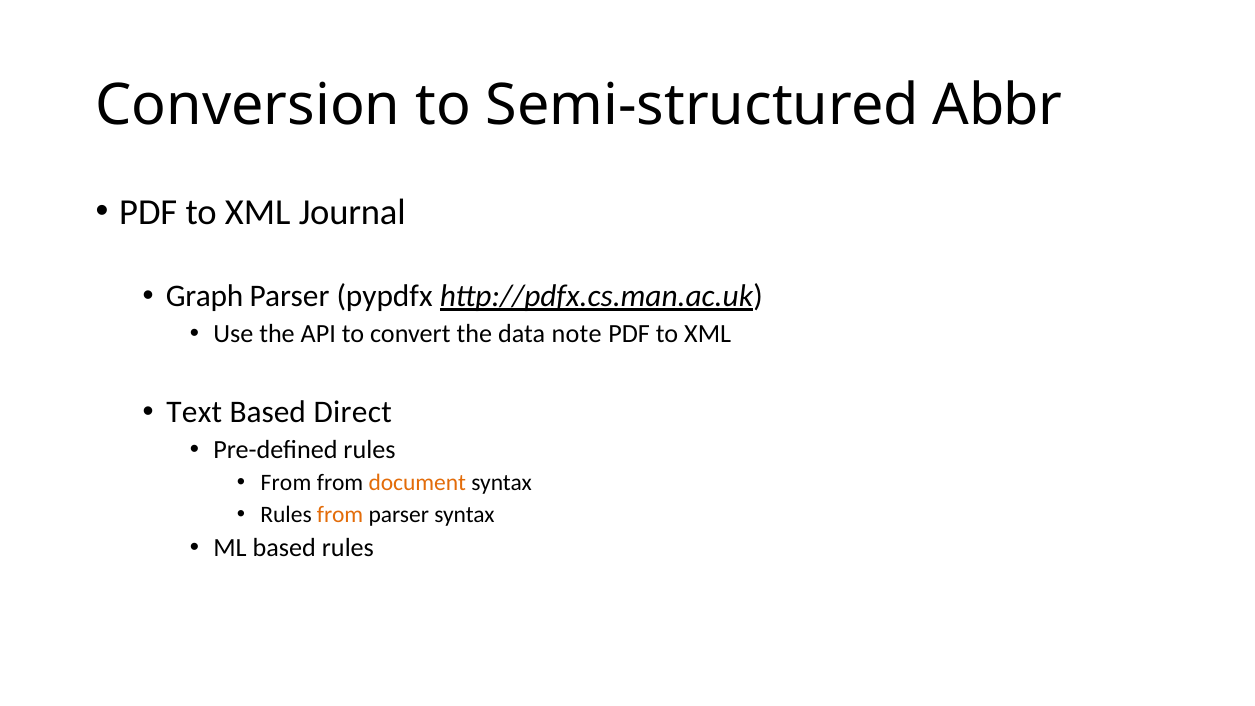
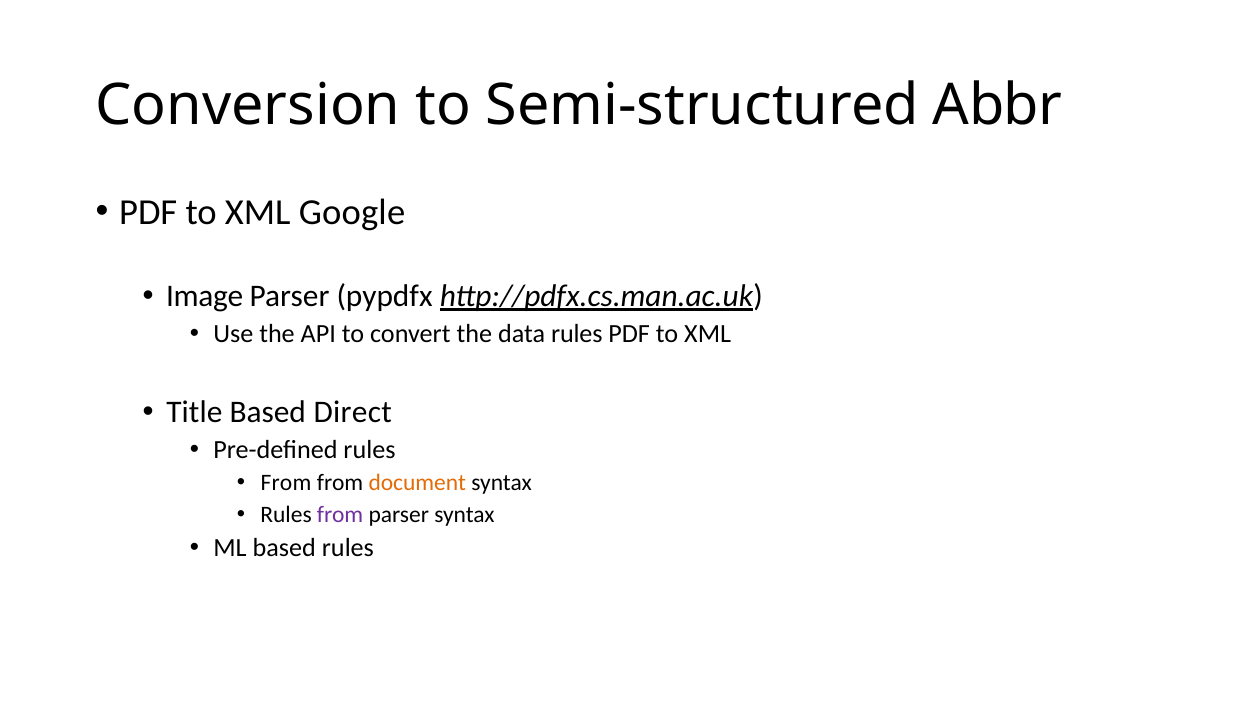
Journal: Journal -> Google (352, 212)
Graph: Graph -> Image (205, 296)
data note: note -> rules (577, 334)
Text: Text -> Title (194, 412)
from colour: orange -> purple (340, 515)
